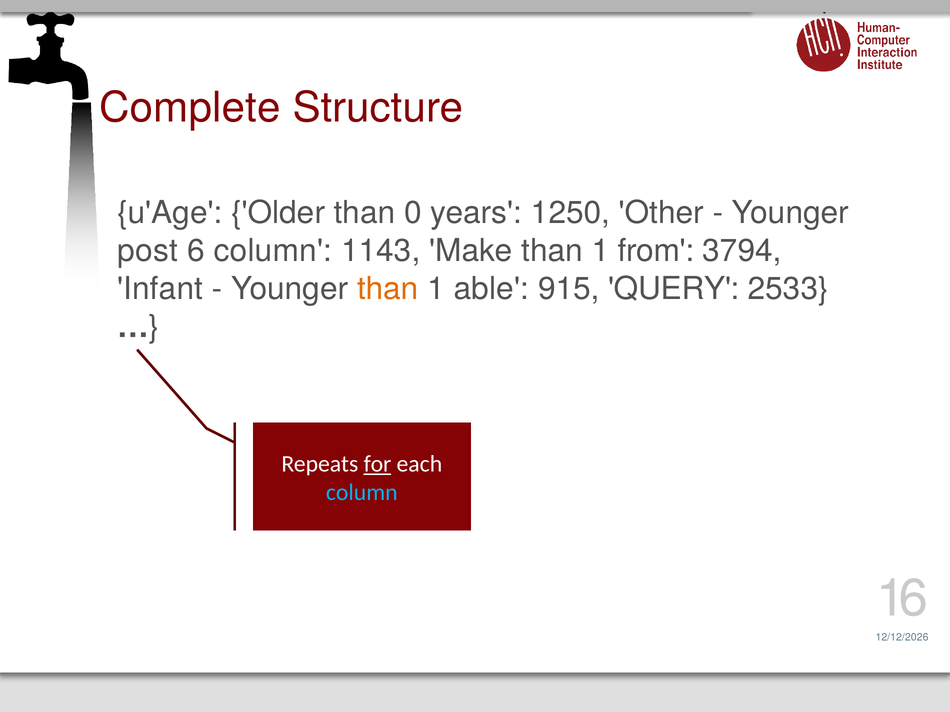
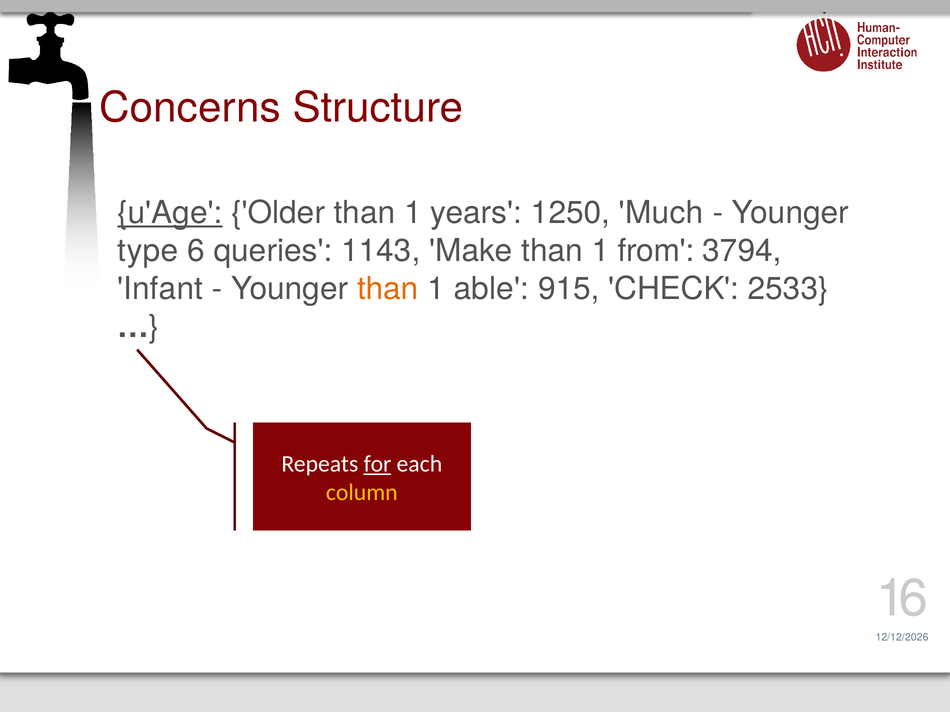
Complete: Complete -> Concerns (190, 108)
u'Age underline: none -> present (170, 213)
Older than 0: 0 -> 1 (413, 213)
Other: Other -> Much (661, 213)
post: post -> type (148, 251)
6 column: column -> queries (273, 251)
QUERY: QUERY -> CHECK (674, 289)
column colour: light blue -> yellow (362, 493)
